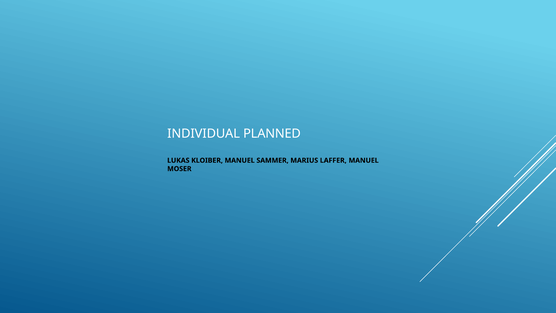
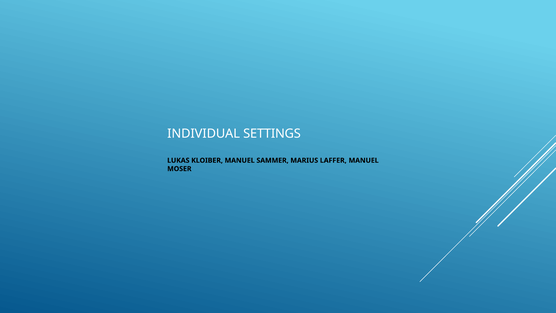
PLANNED: PLANNED -> SETTINGS (272, 134)
